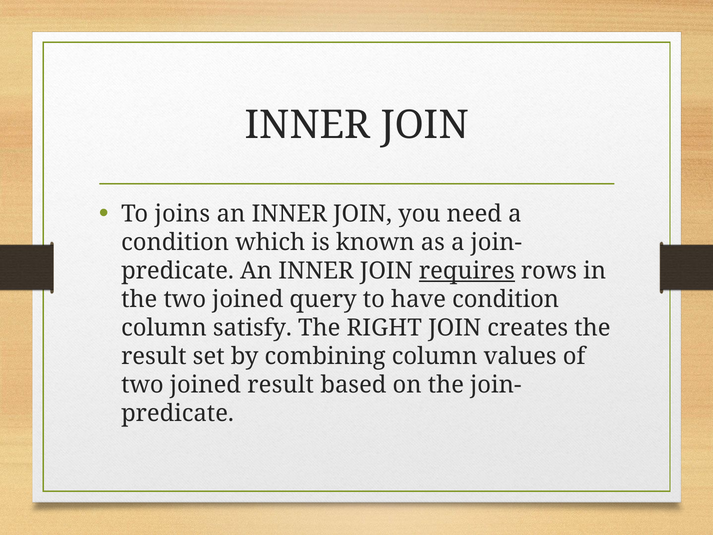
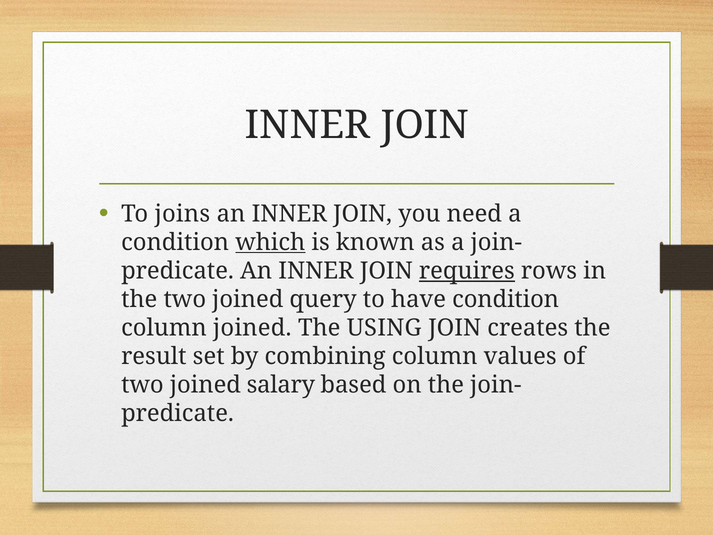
which underline: none -> present (270, 242)
column satisfy: satisfy -> joined (252, 328)
RIGHT: RIGHT -> USING (384, 328)
joined result: result -> salary (281, 385)
